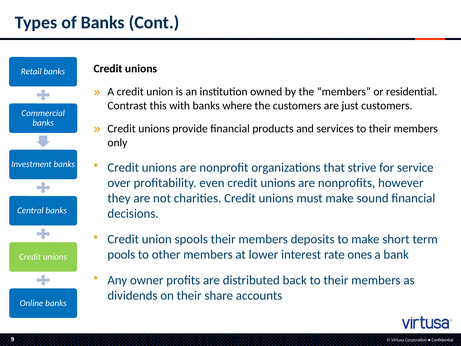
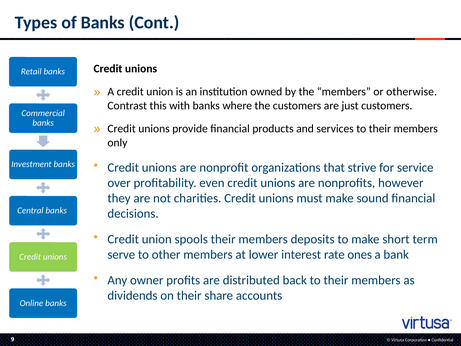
residential: residential -> otherwise (412, 92)
pools: pools -> serve (121, 254)
